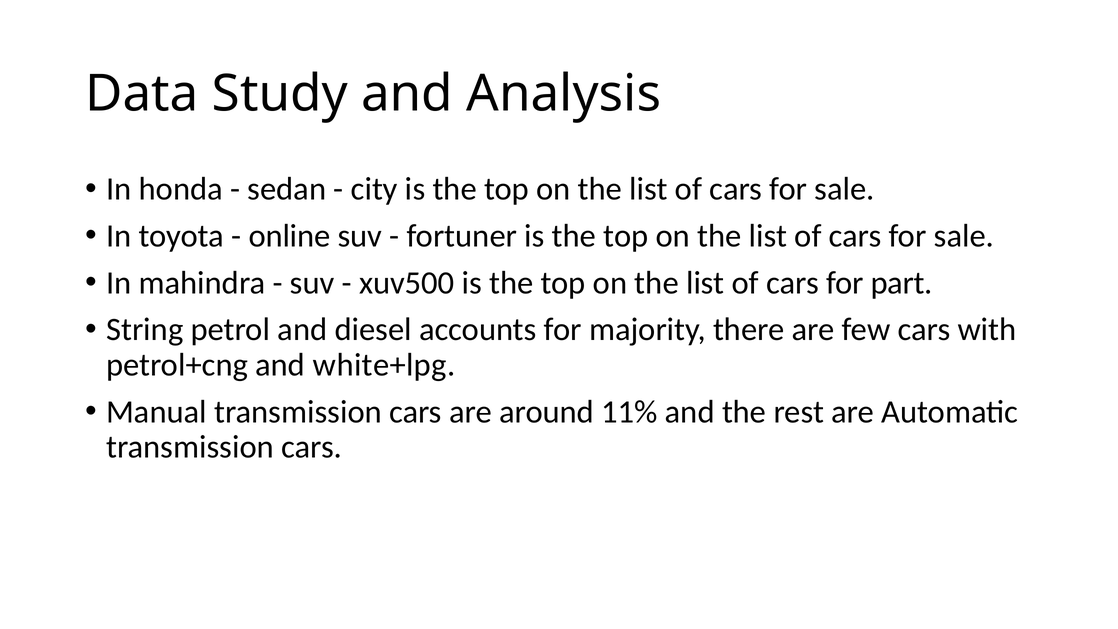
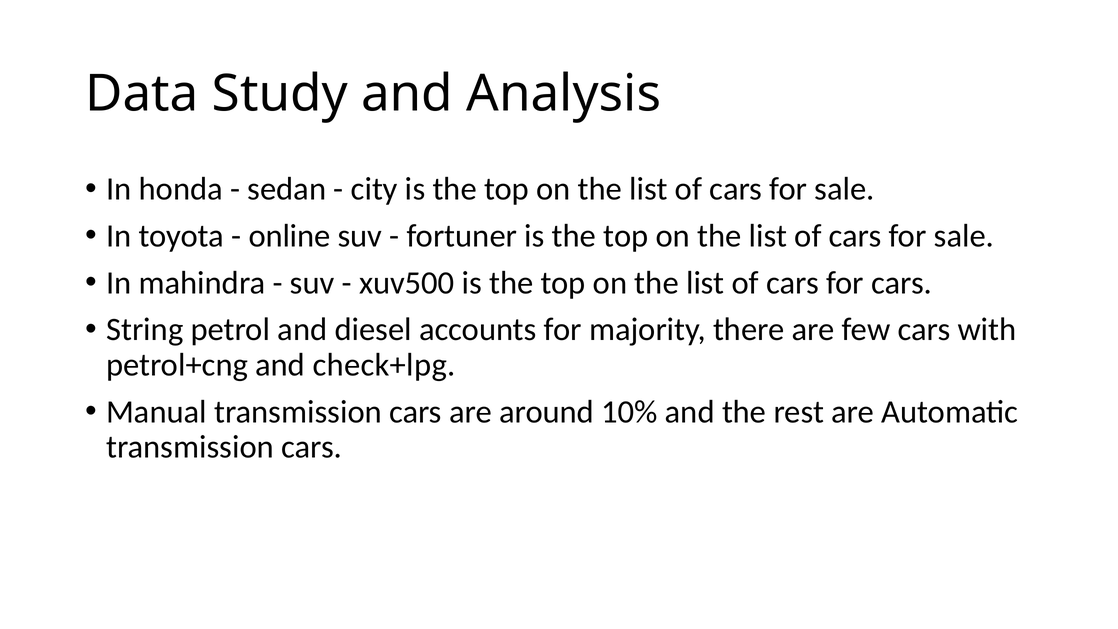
for part: part -> cars (901, 283)
white+lpg: white+lpg -> check+lpg (384, 365)
11%: 11% -> 10% (629, 412)
